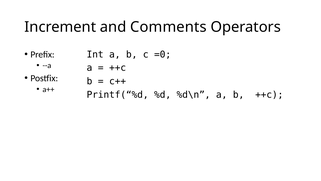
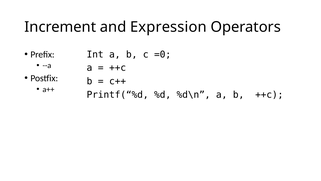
Comments: Comments -> Expression (168, 27)
